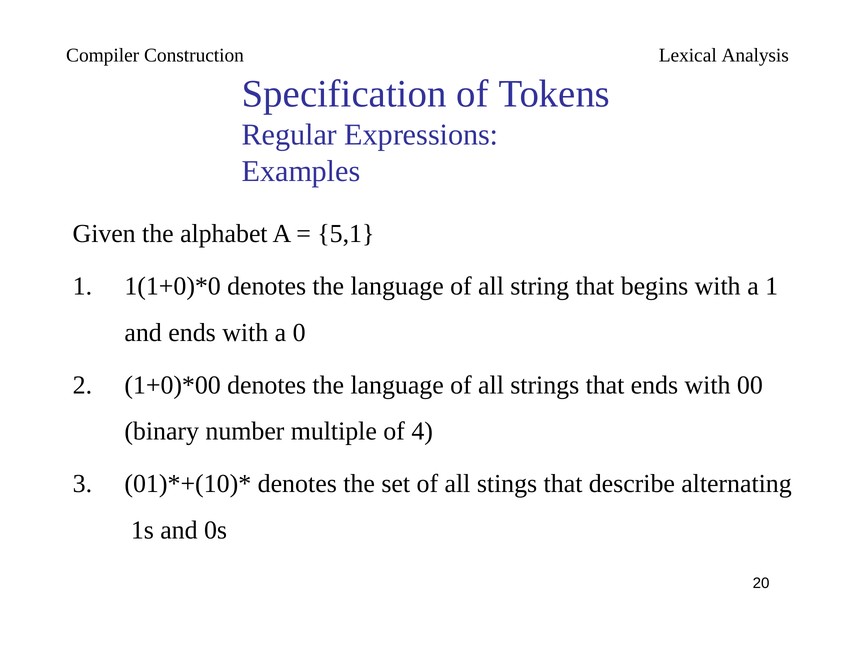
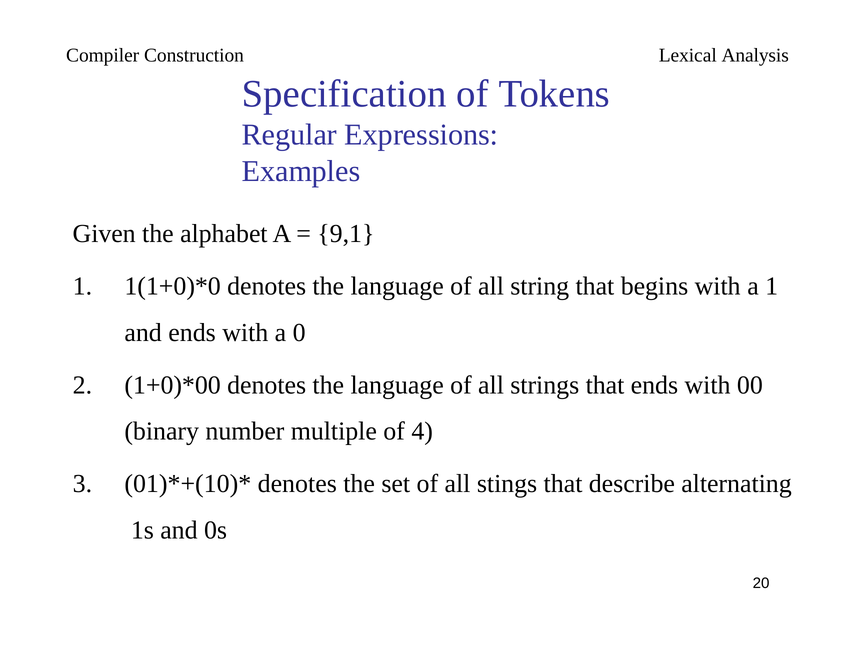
5,1: 5,1 -> 9,1 (346, 234)
